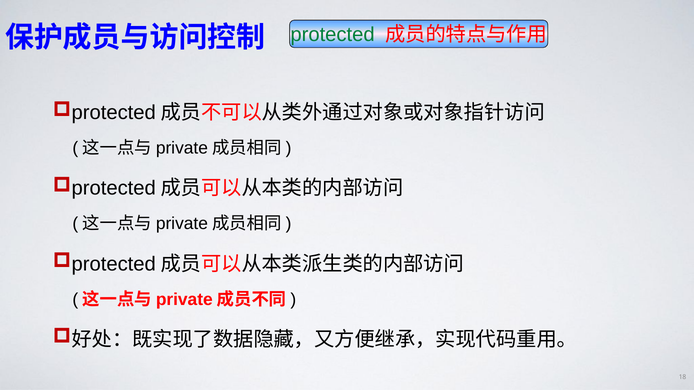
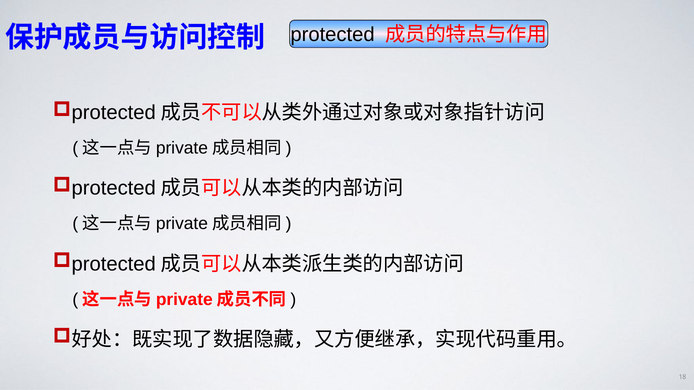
protected colour: green -> black (333, 35)
